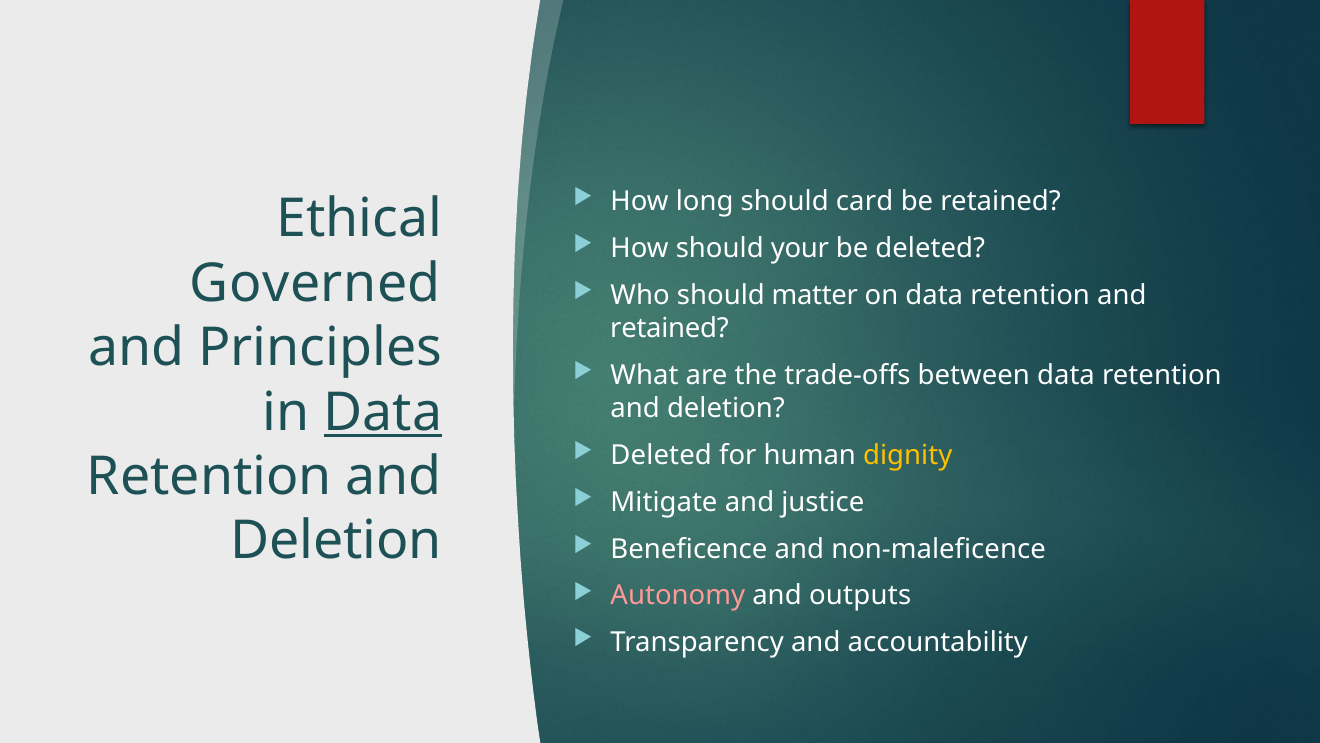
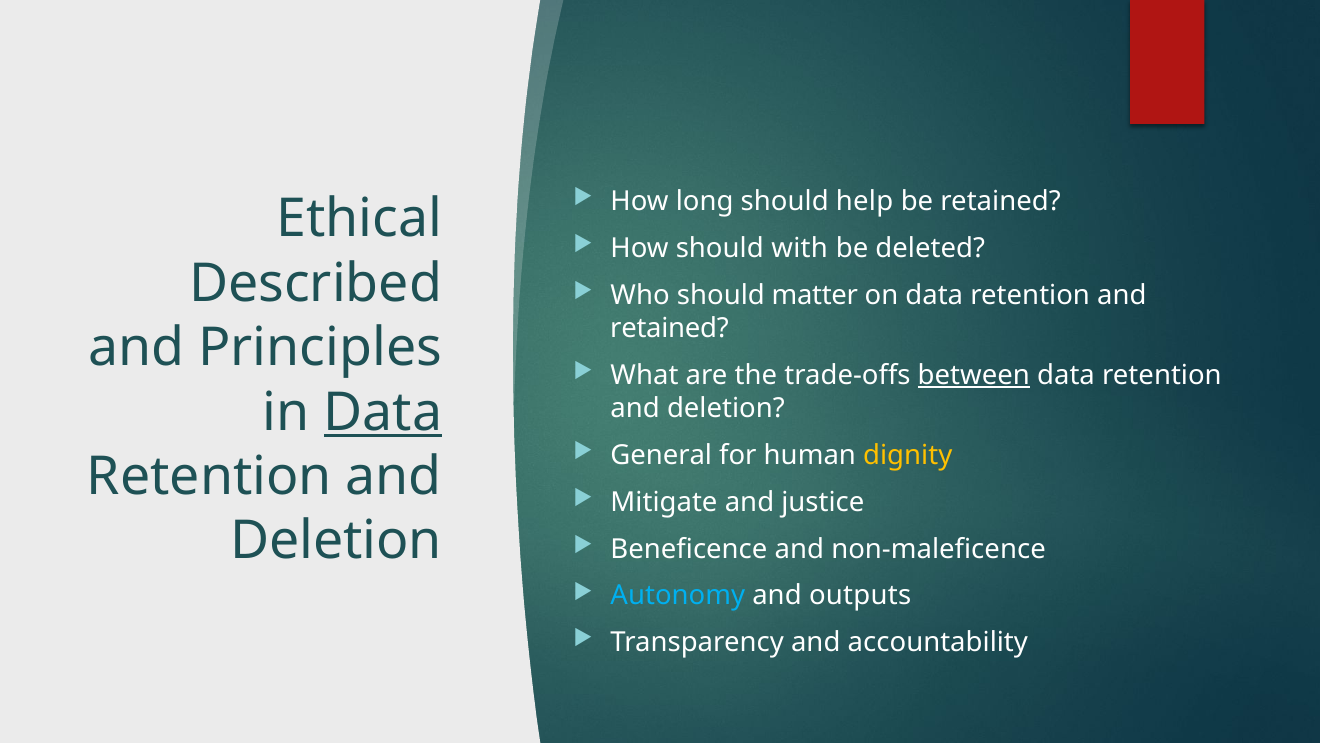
card: card -> help (865, 202)
your: your -> with (800, 248)
Governed: Governed -> Described (316, 283)
between underline: none -> present (974, 375)
Deleted: Deleted -> General (661, 455)
Autonomy colour: pink -> light blue (678, 595)
